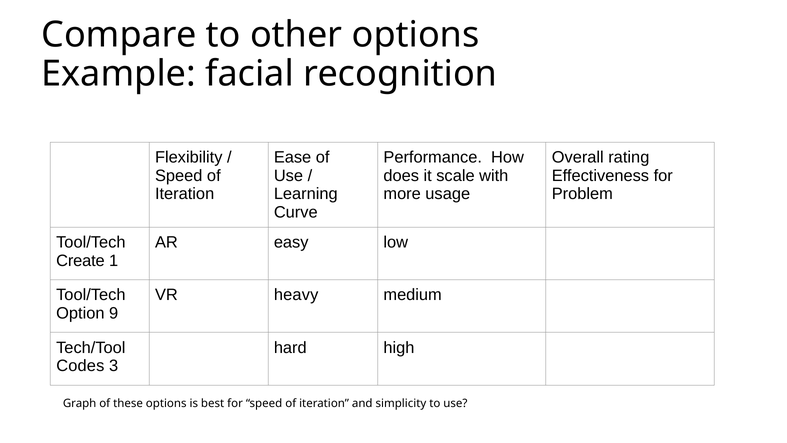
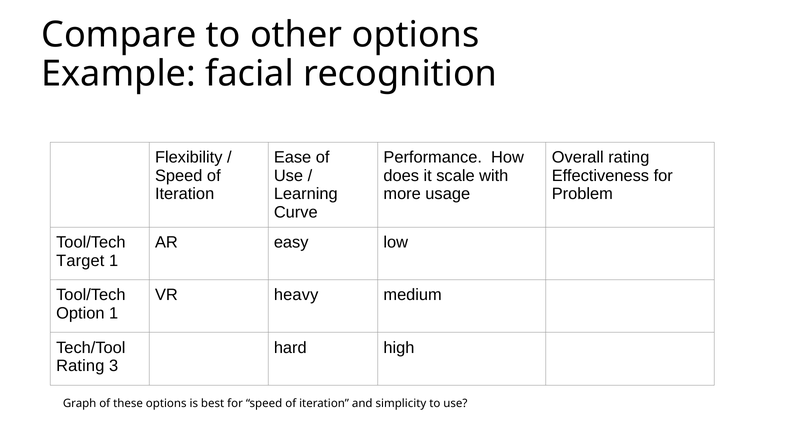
Create: Create -> Target (80, 260)
Option 9: 9 -> 1 (114, 313)
Codes: Codes -> Rating (80, 366)
